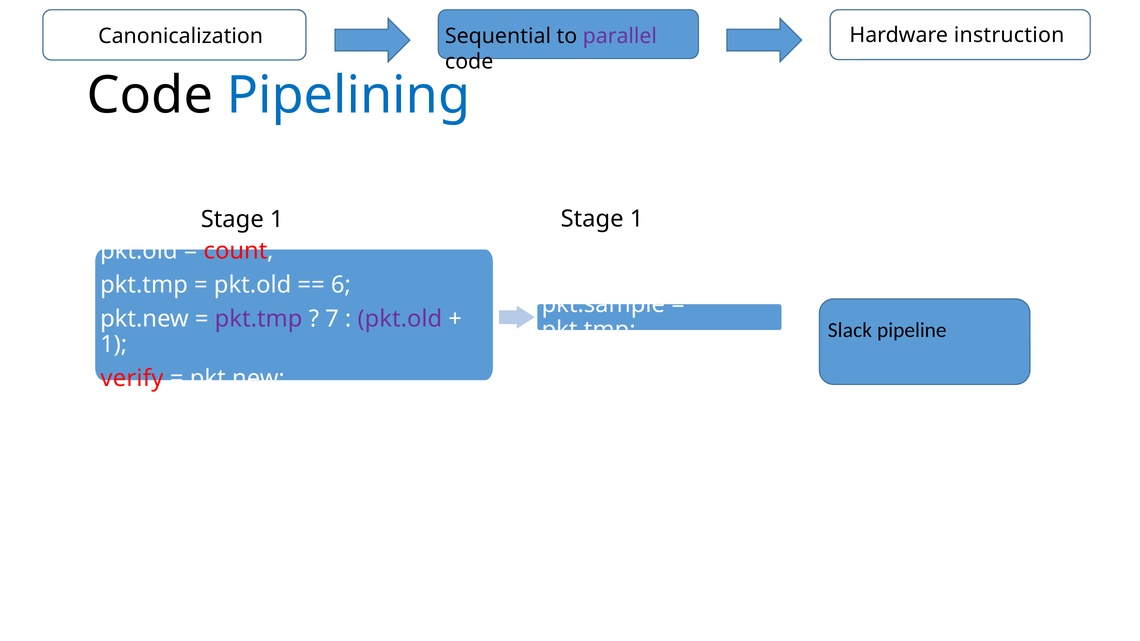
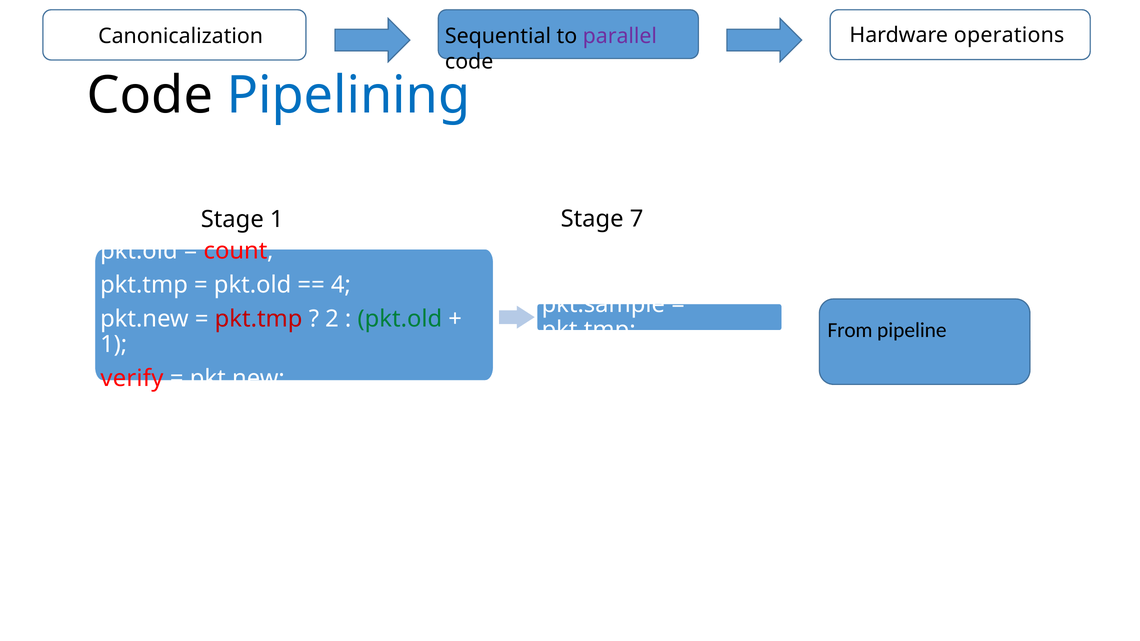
instruction: instruction -> operations (1009, 35)
1: 1 -> 7 (637, 219)
6: 6 -> 4 (341, 285)
pkt.tmp colour: purple -> red (259, 319)
7: 7 -> 2 (332, 319)
pkt.old colour: purple -> green (400, 319)
Slack: Slack -> From (850, 330)
